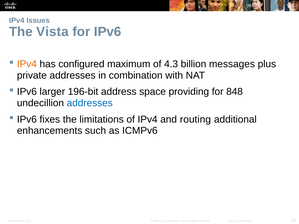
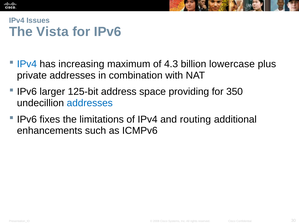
IPv4 colour: orange -> blue (27, 64)
configured: configured -> increasing (81, 64)
messages: messages -> lowercase (232, 64)
196-bit: 196-bit -> 125-bit (83, 92)
848: 848 -> 350 (235, 92)
